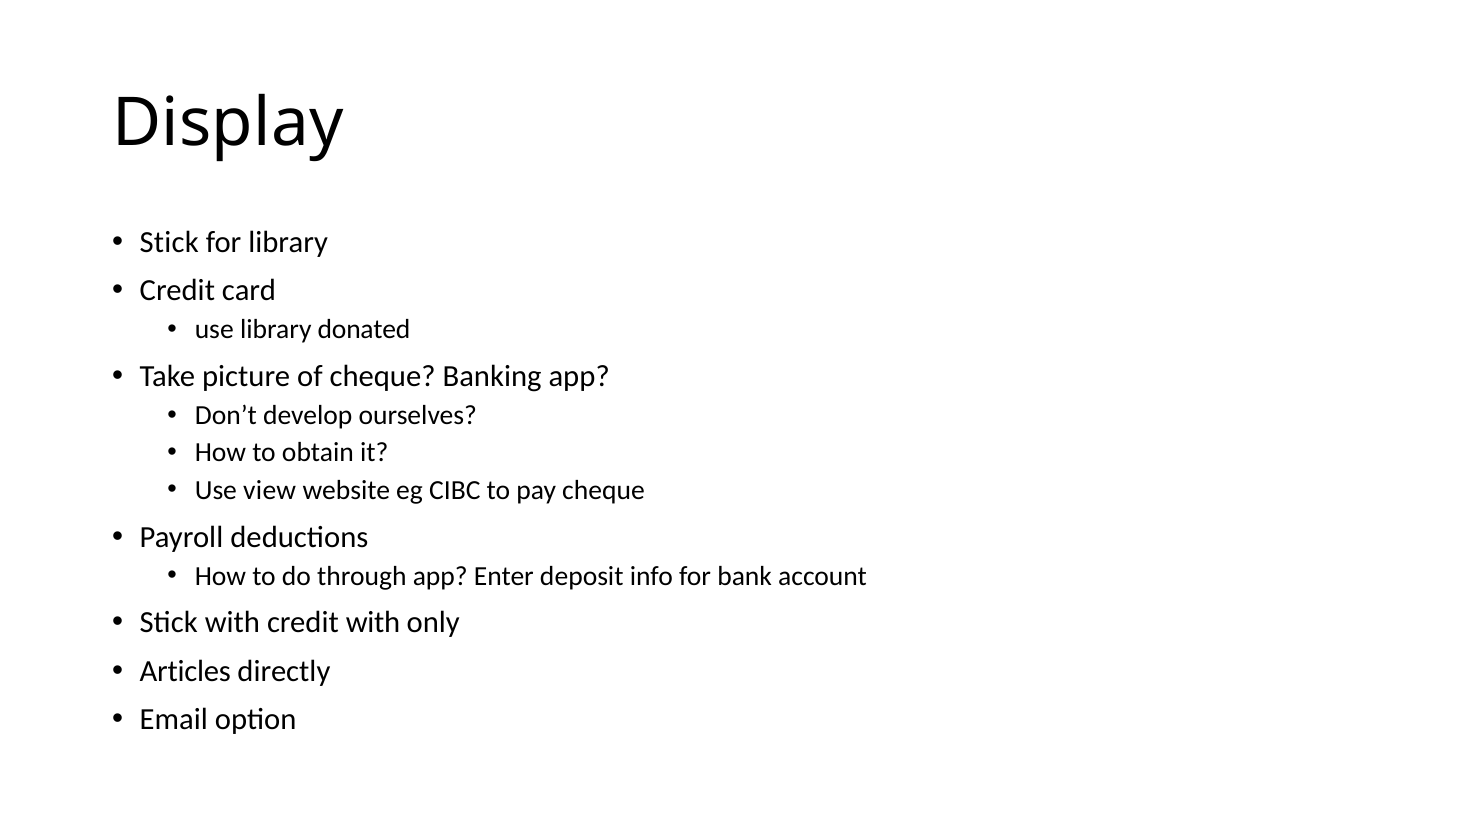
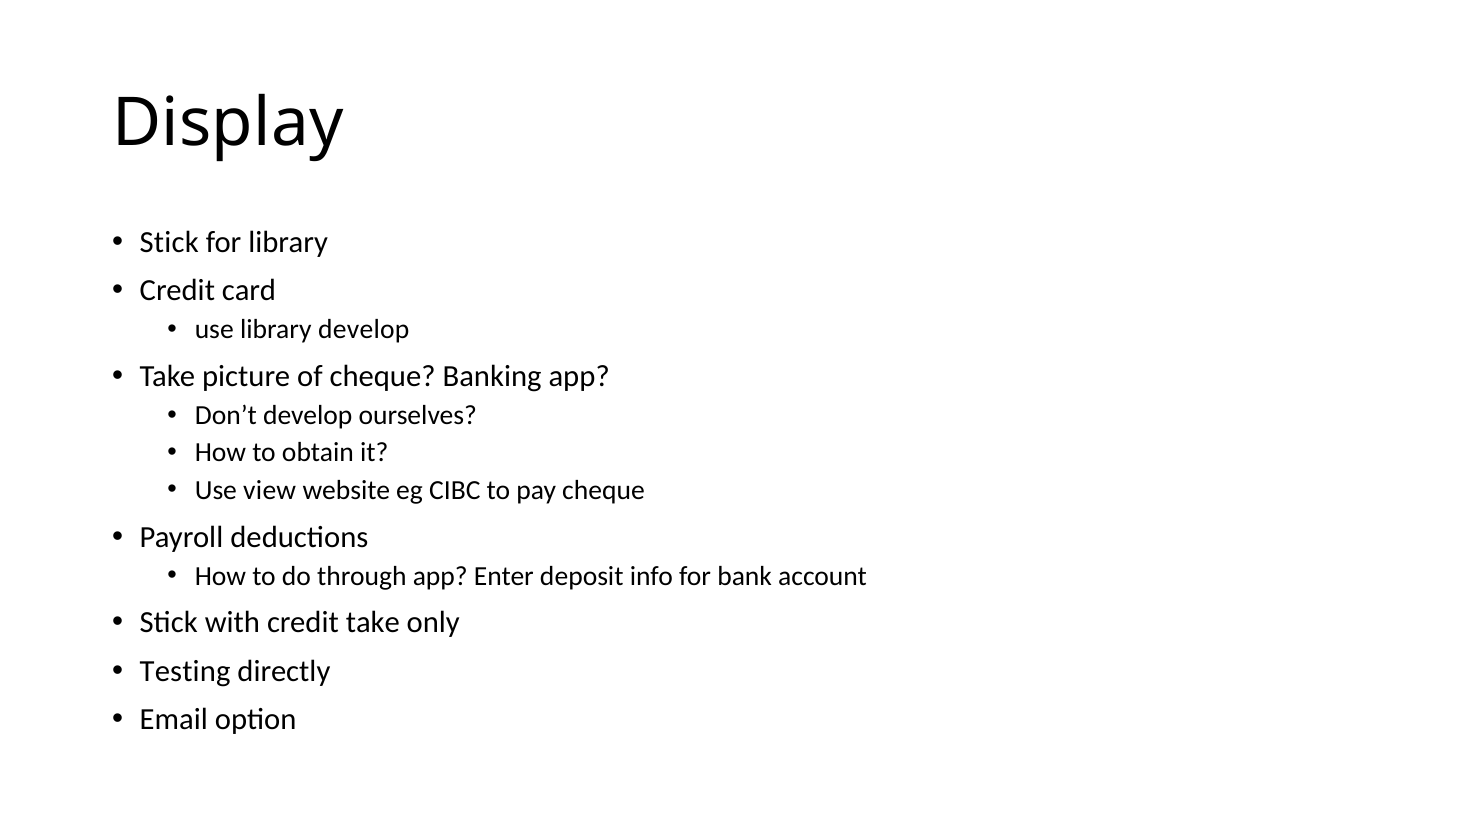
library donated: donated -> develop (364, 330)
credit with: with -> take (373, 623)
Articles: Articles -> Testing (185, 671)
